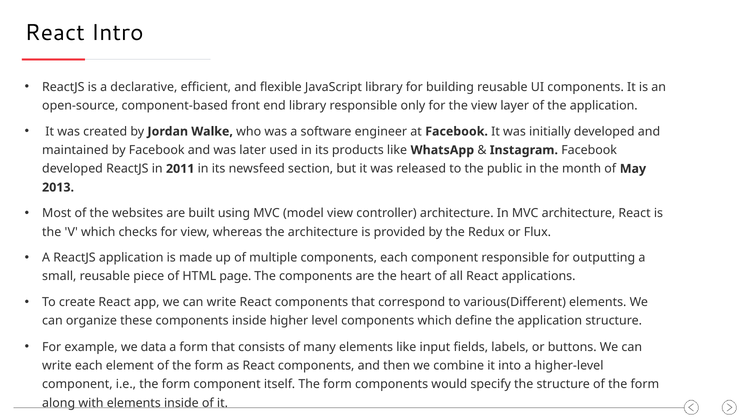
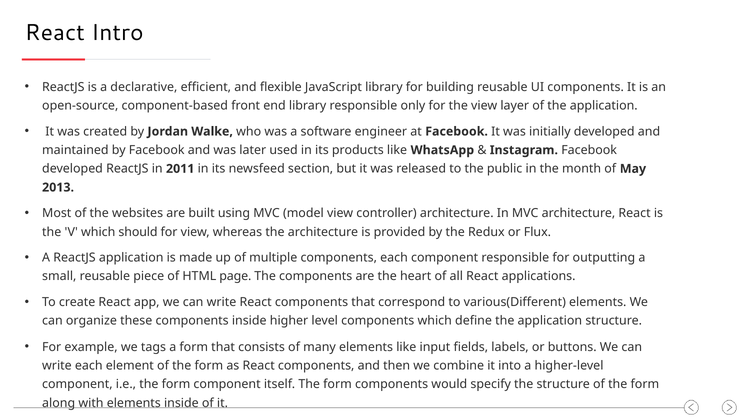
checks: checks -> should (138, 232)
data: data -> tags (153, 347)
